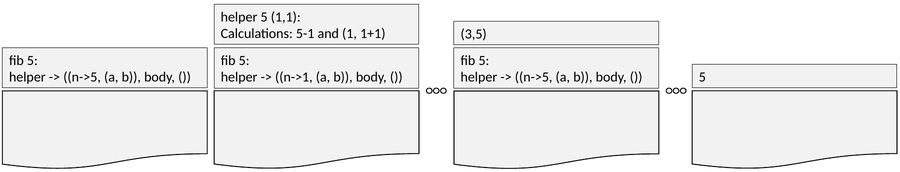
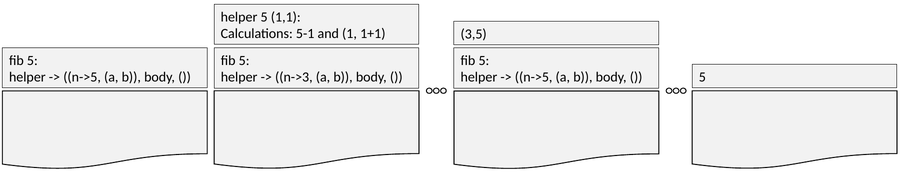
n->1: n->1 -> n->3 (294, 77)
